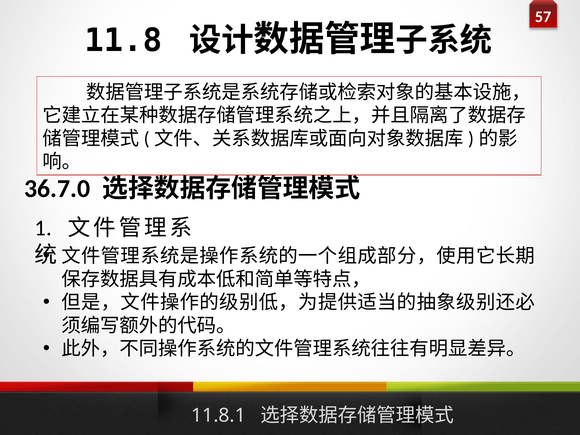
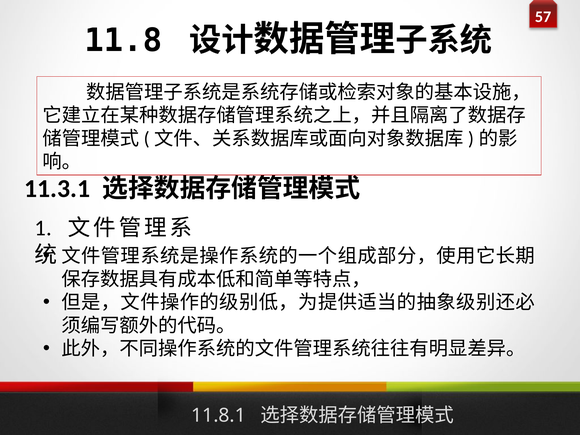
36.7.0: 36.7.0 -> 11.3.1 (57, 189)
